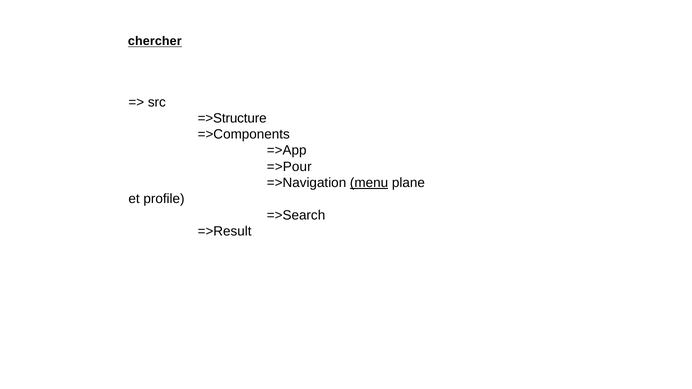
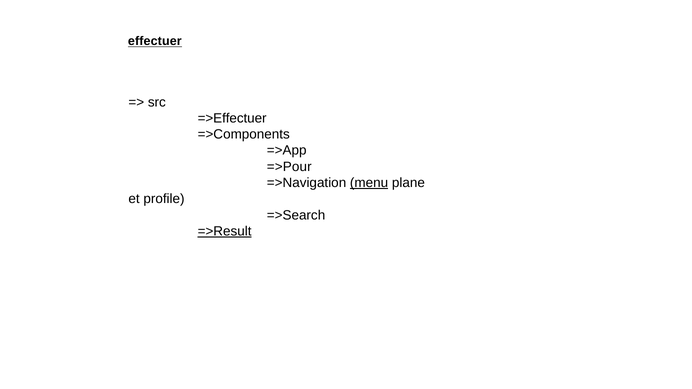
chercher: chercher -> effectuer (155, 41)
=>Structure: =>Structure -> =>Effectuer (232, 118)
=>Result underline: none -> present (225, 231)
